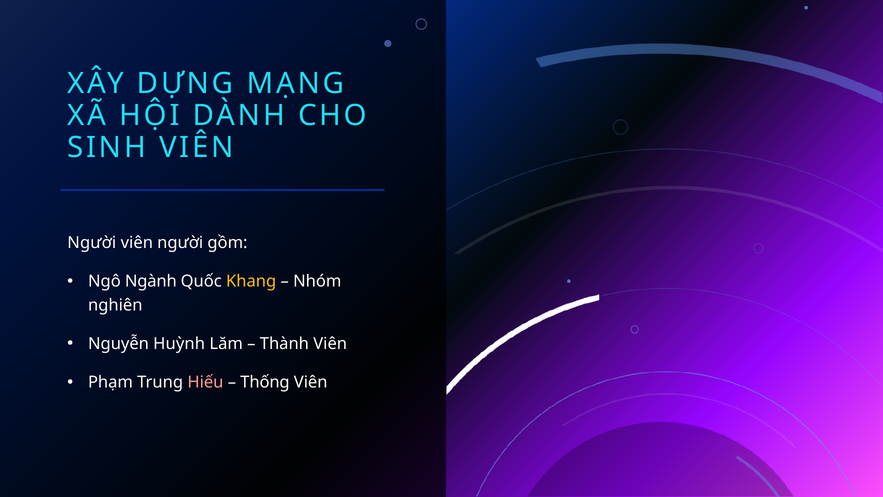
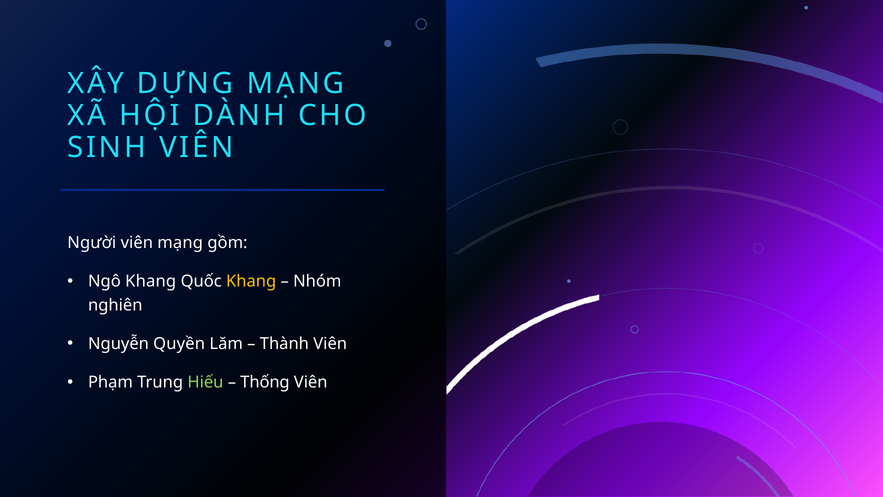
người: người -> mạng (180, 243)
Ngô Ngành: Ngành -> Khang (151, 281)
Huỳnh: Huỳnh -> Quyền (179, 344)
Hiếu colour: pink -> light green (205, 382)
